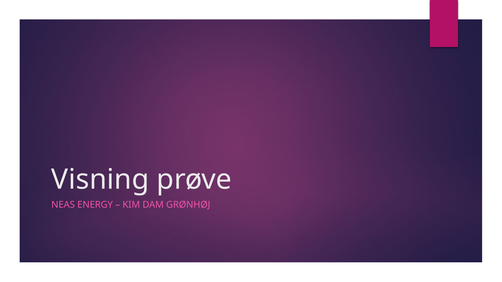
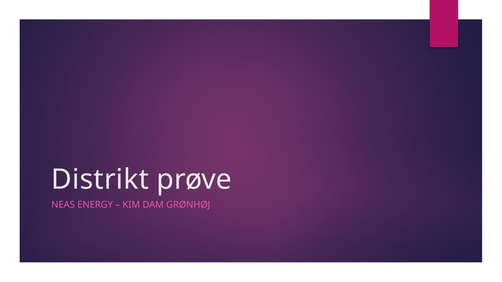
Visning: Visning -> Distrikt (100, 180)
